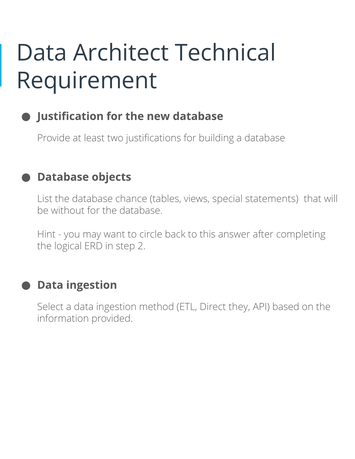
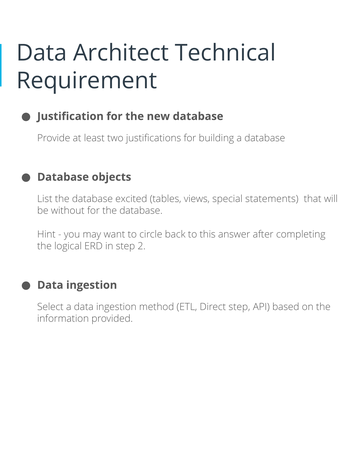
chance: chance -> excited (131, 199)
Direct they: they -> step (239, 307)
